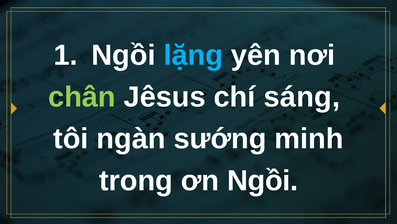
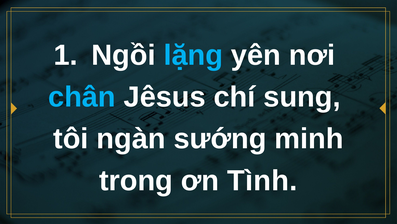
chân colour: light green -> light blue (82, 97)
sáng: sáng -> sung (302, 97)
ơn Ngồi: Ngồi -> Tình (262, 180)
